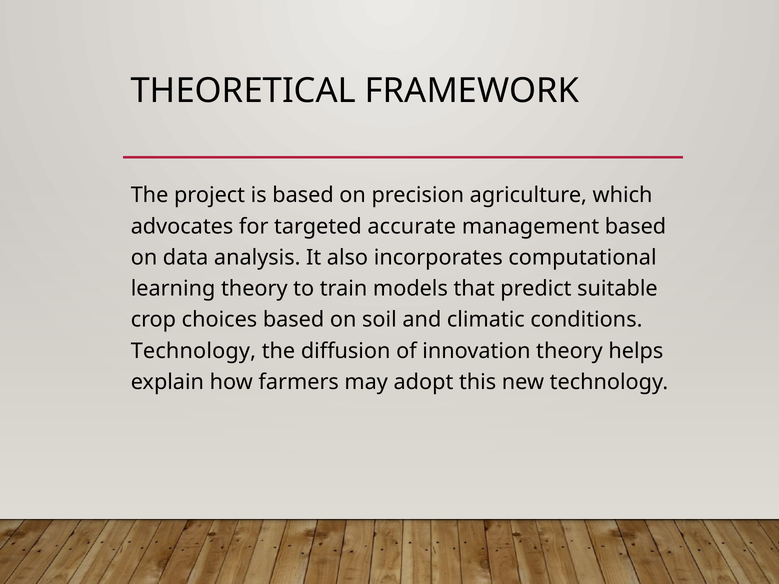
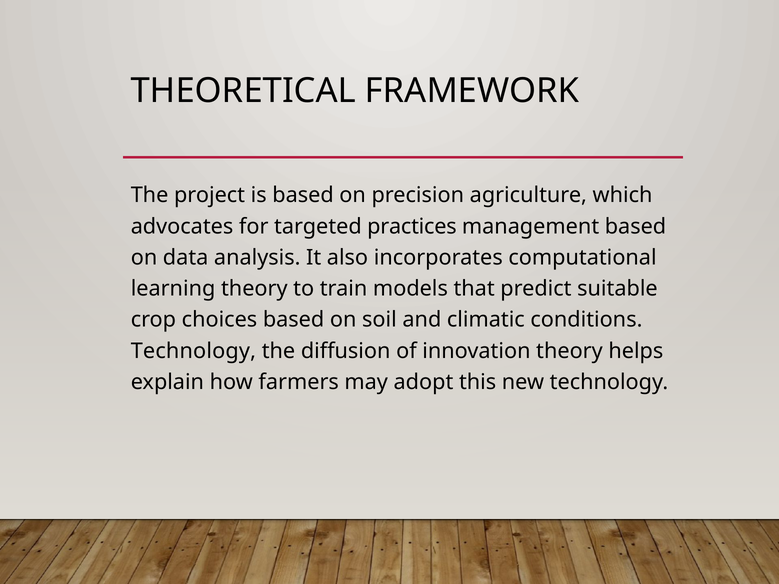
accurate: accurate -> practices (412, 226)
